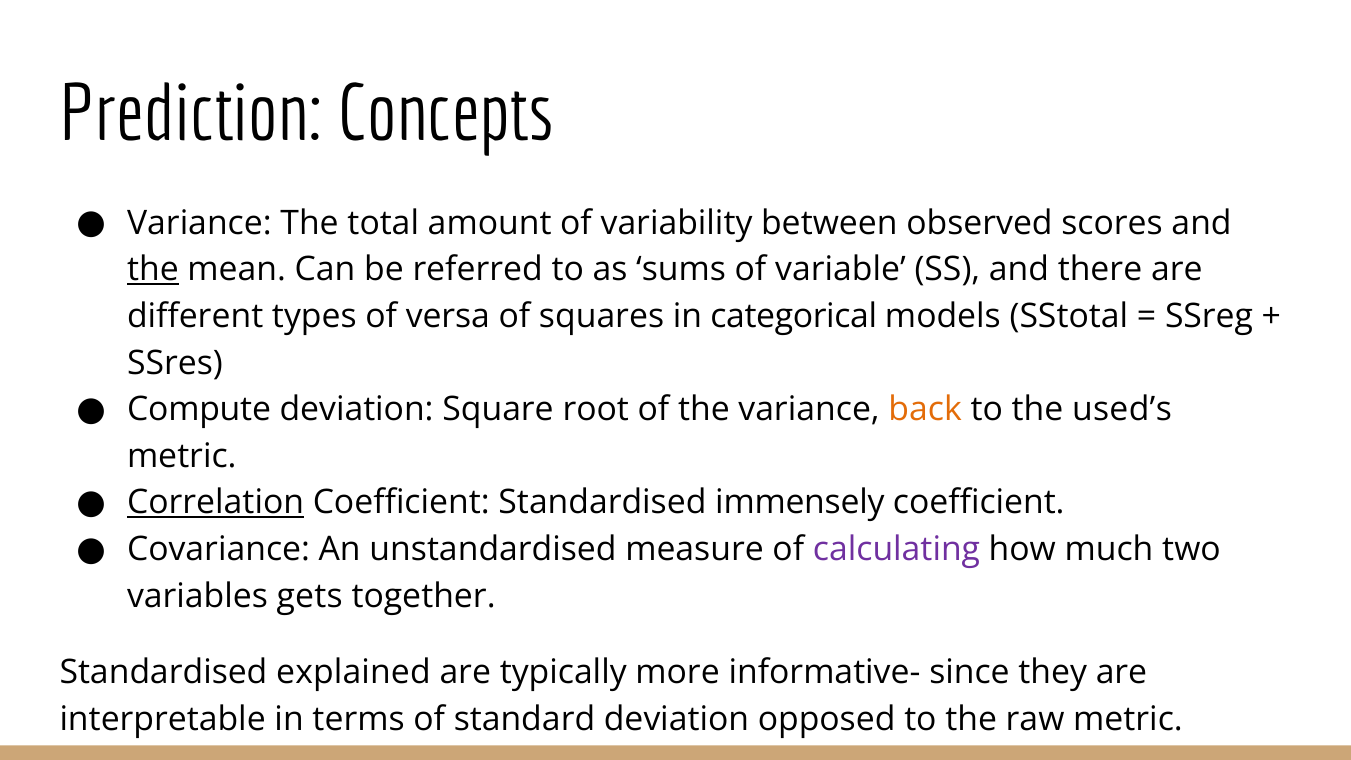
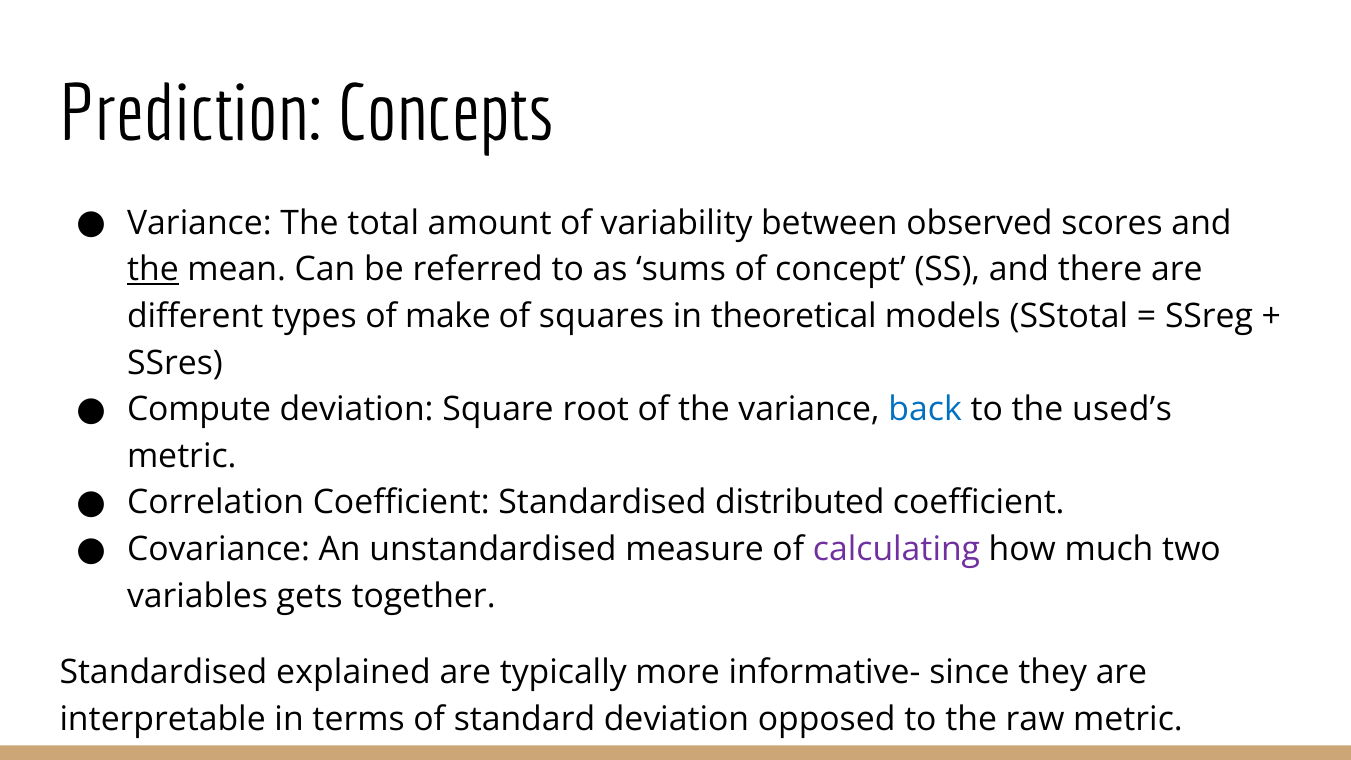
variable: variable -> concept (840, 270)
versa: versa -> make (448, 316)
categorical: categorical -> theoretical (794, 316)
back colour: orange -> blue (925, 410)
Correlation underline: present -> none (216, 503)
immensely: immensely -> distributed (800, 503)
